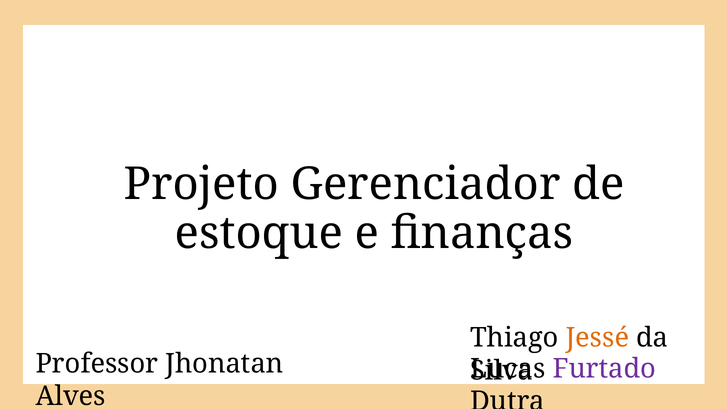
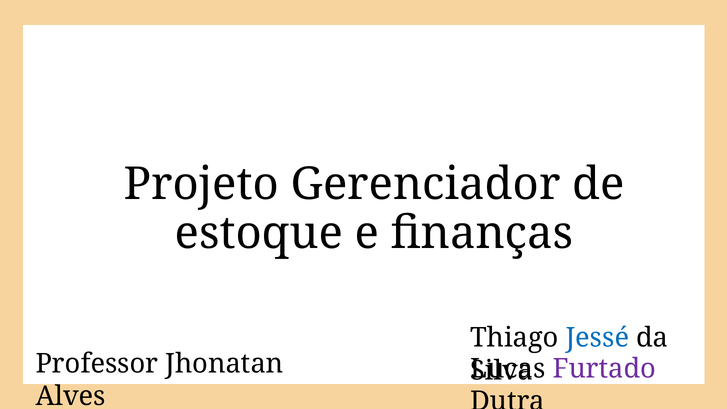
Jessé colour: orange -> blue (597, 338)
